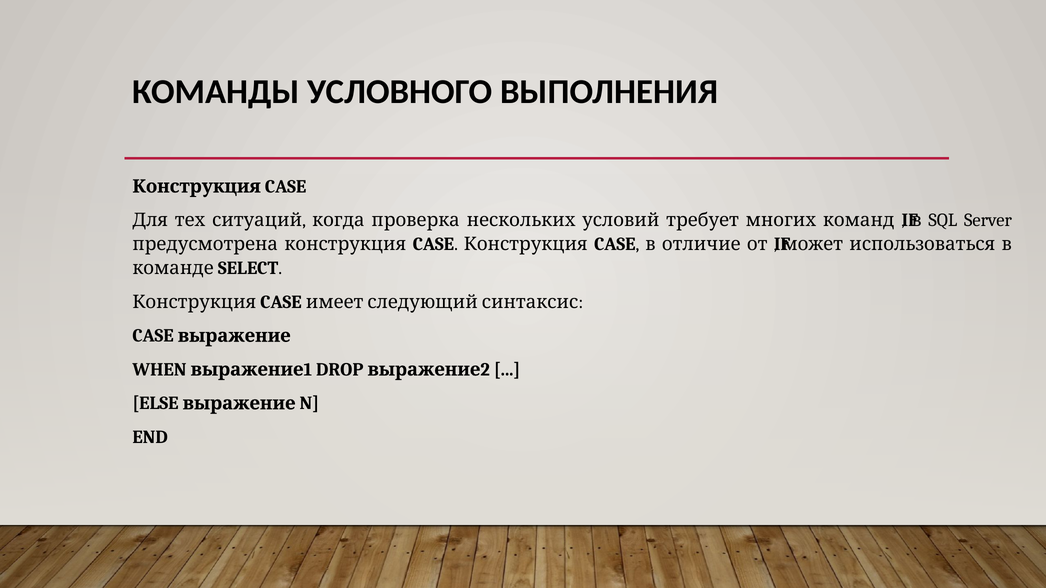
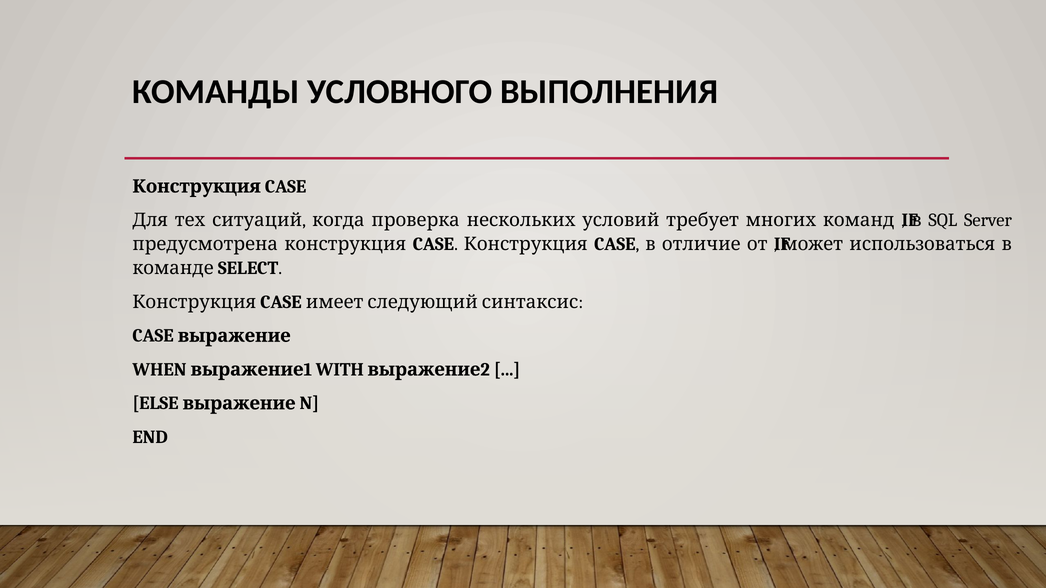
DROP: DROP -> WITH (340, 370)
